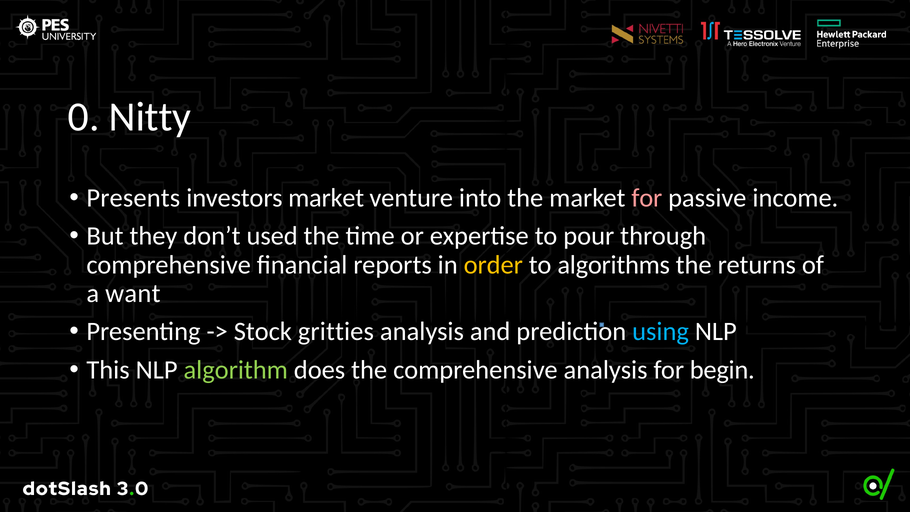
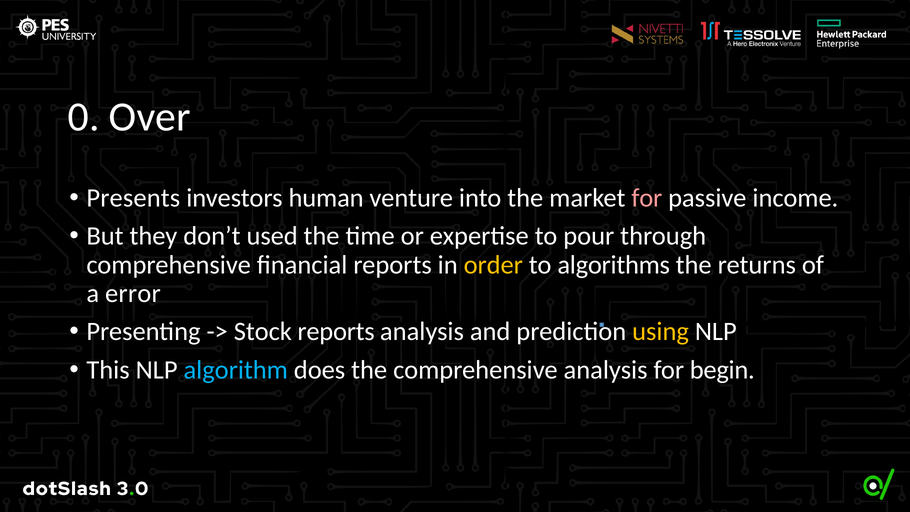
Nitty: Nitty -> Over (150, 117)
investors market: market -> human (326, 198)
want: want -> error (133, 293)
Stock gritties: gritties -> reports (336, 332)
using colour: light blue -> yellow (661, 332)
algorithm colour: light green -> light blue (236, 370)
